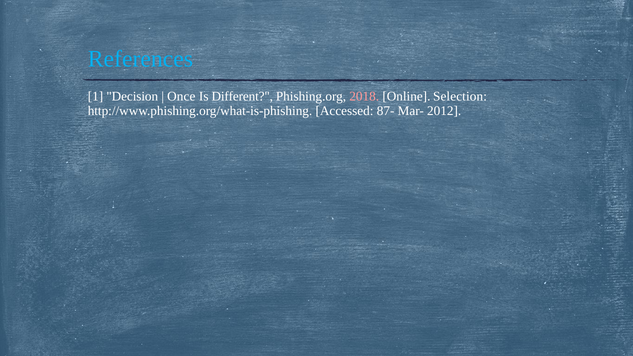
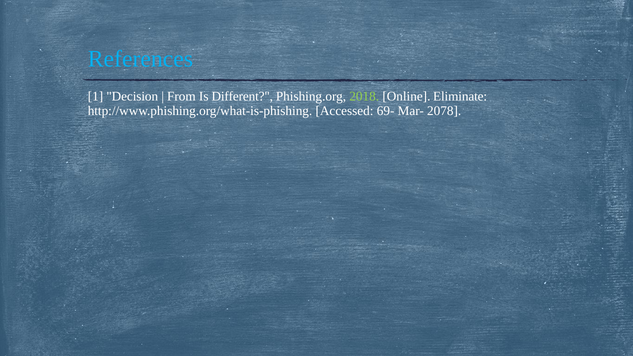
Once: Once -> From (181, 96)
2018 colour: pink -> light green (364, 96)
Selection: Selection -> Eliminate (460, 96)
87-: 87- -> 69- (386, 111)
2012: 2012 -> 2078 (444, 111)
